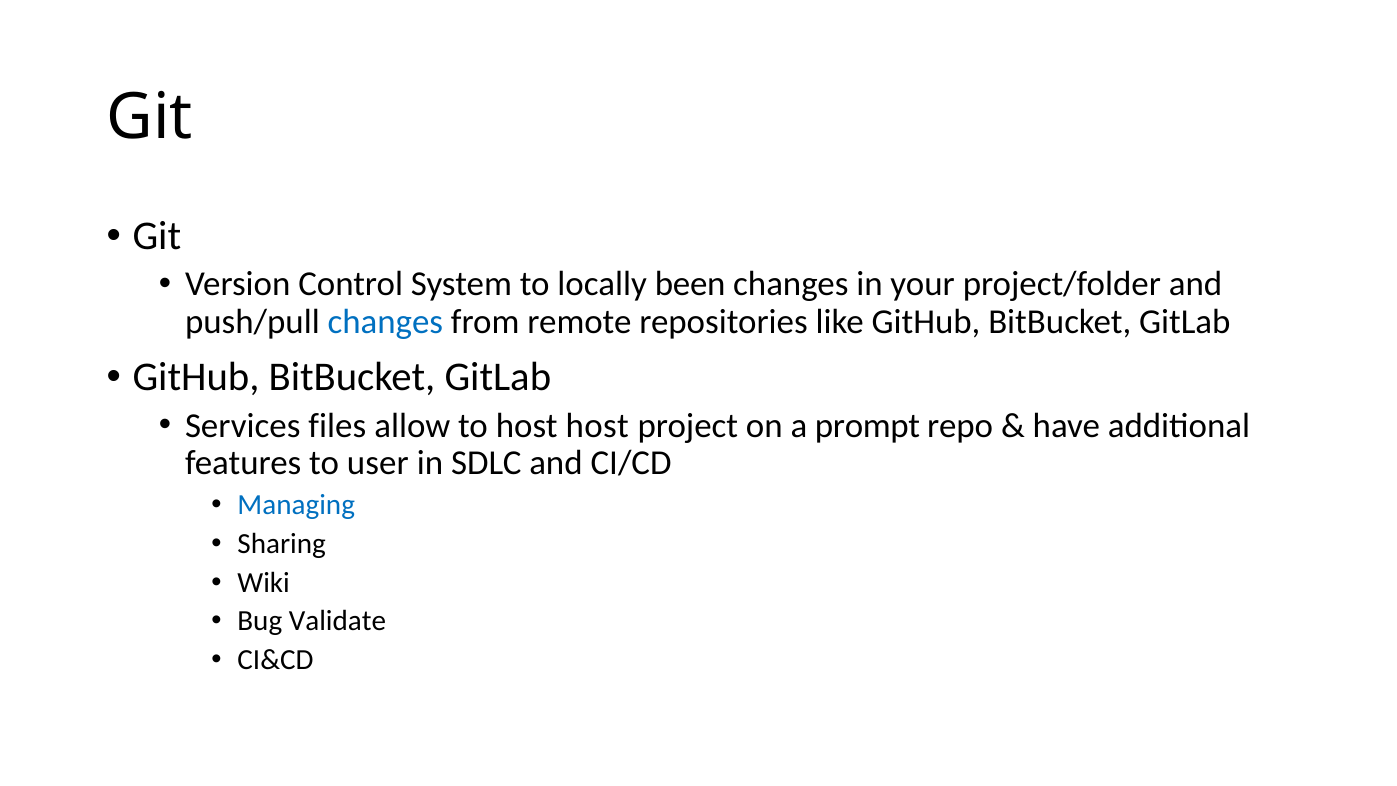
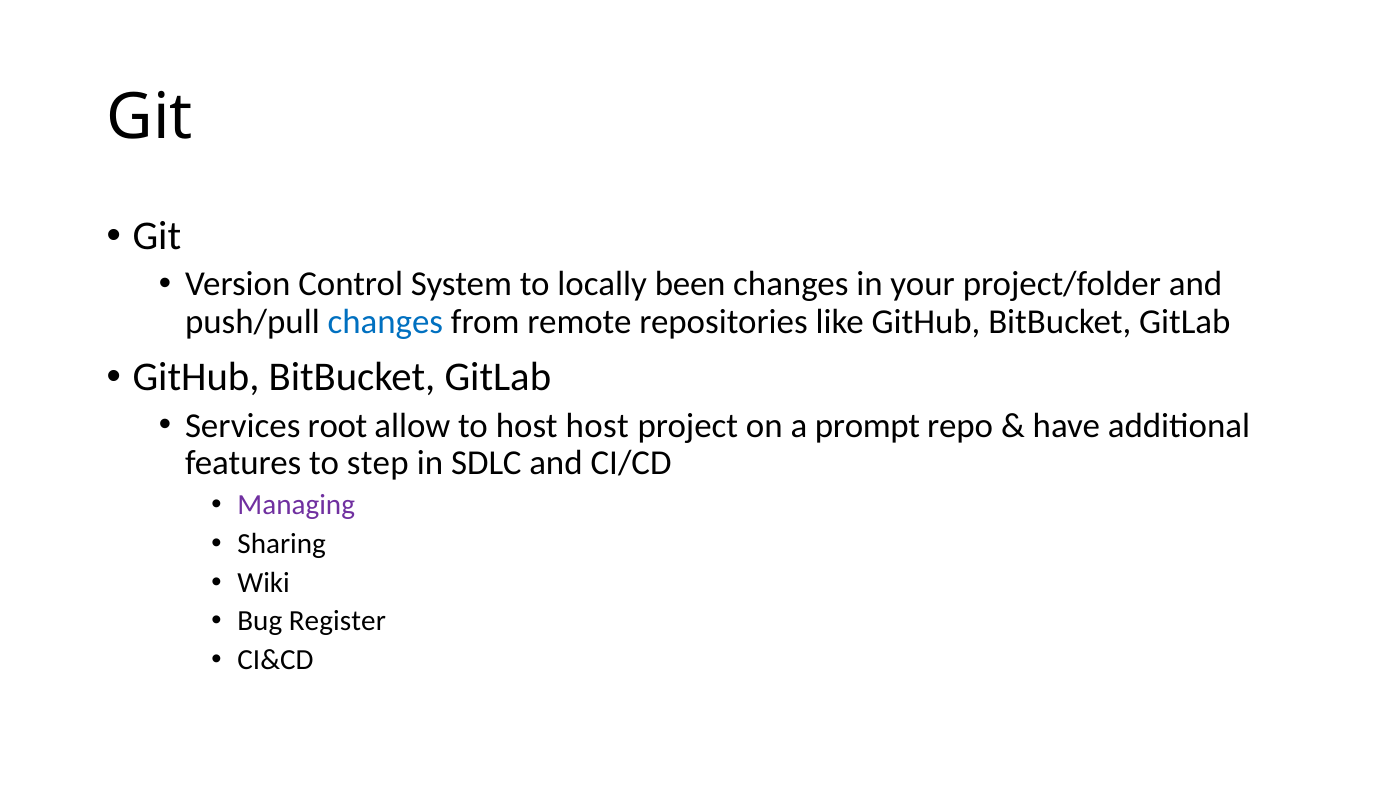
files: files -> root (338, 426)
user: user -> step (378, 463)
Managing colour: blue -> purple (296, 505)
Validate: Validate -> Register (337, 621)
